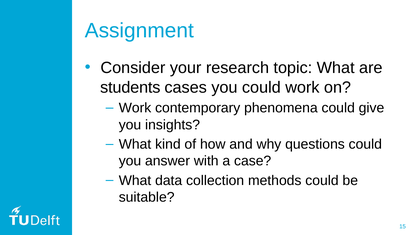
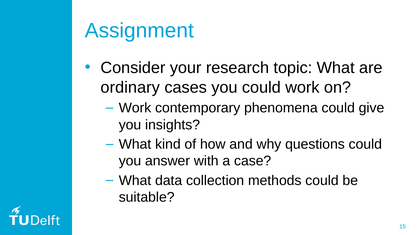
students: students -> ordinary (130, 87)
